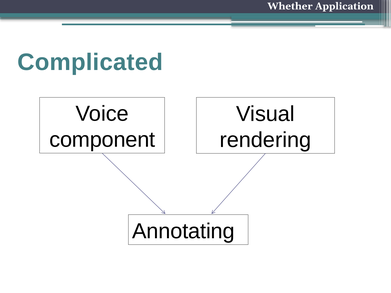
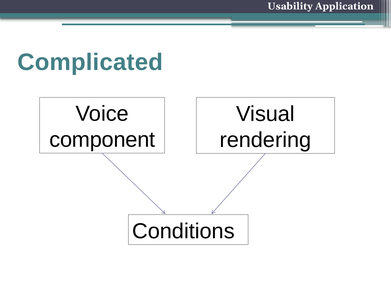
Whether: Whether -> Usability (290, 6)
Annotating: Annotating -> Conditions (183, 231)
